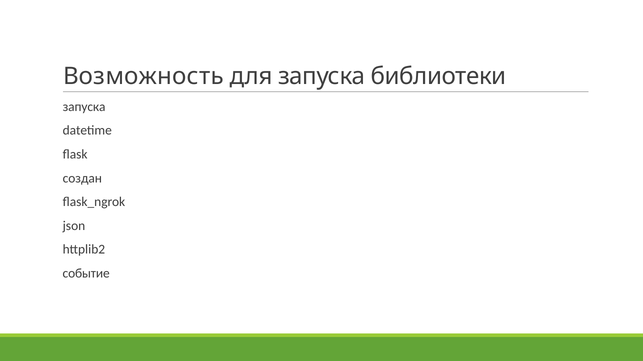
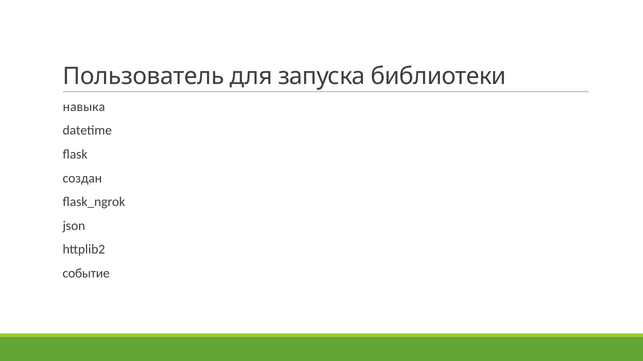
Возможность: Возможность -> Пользователь (144, 76)
запуска: запуска -> навыка (84, 107)
